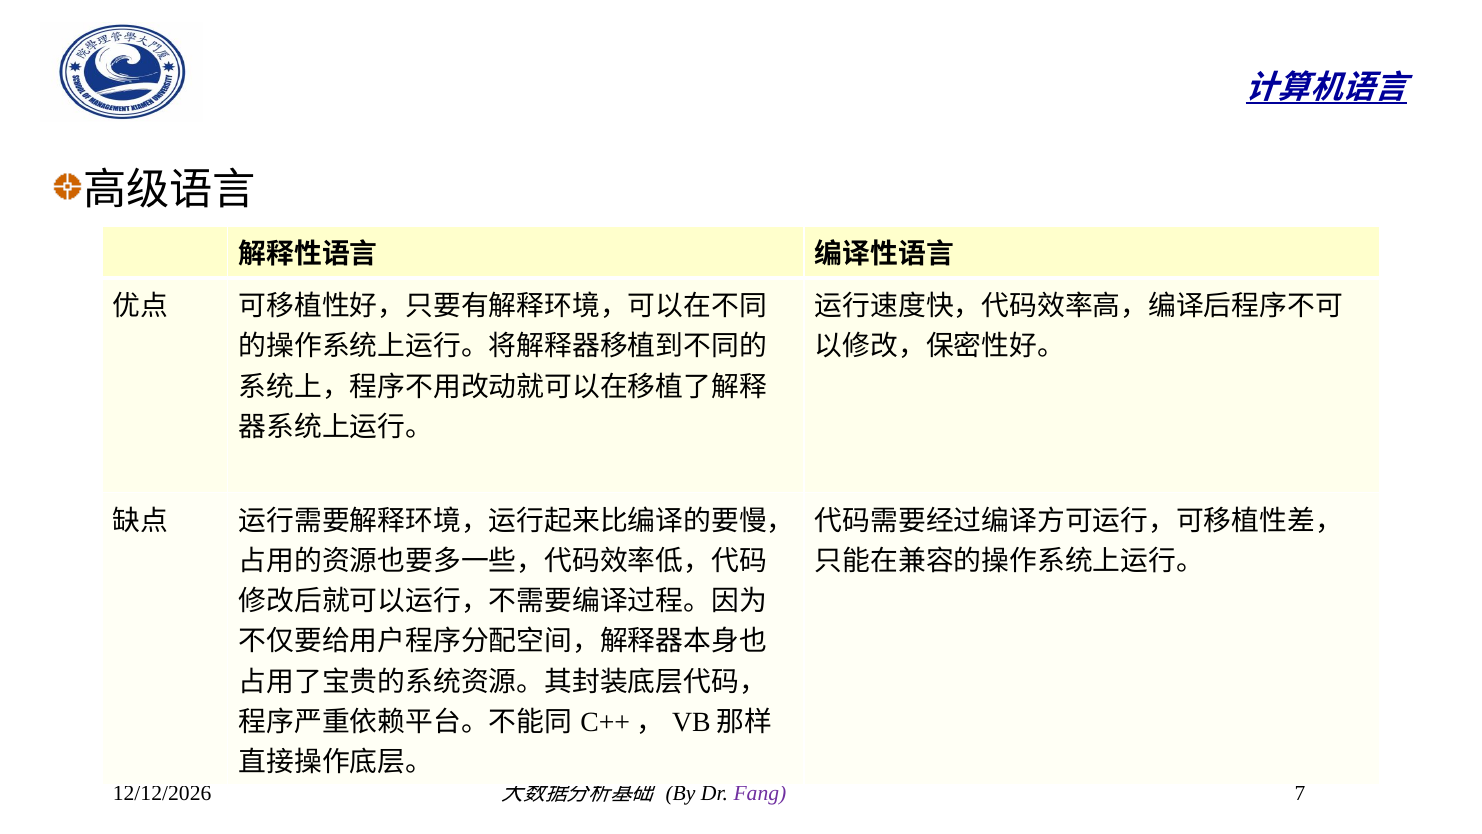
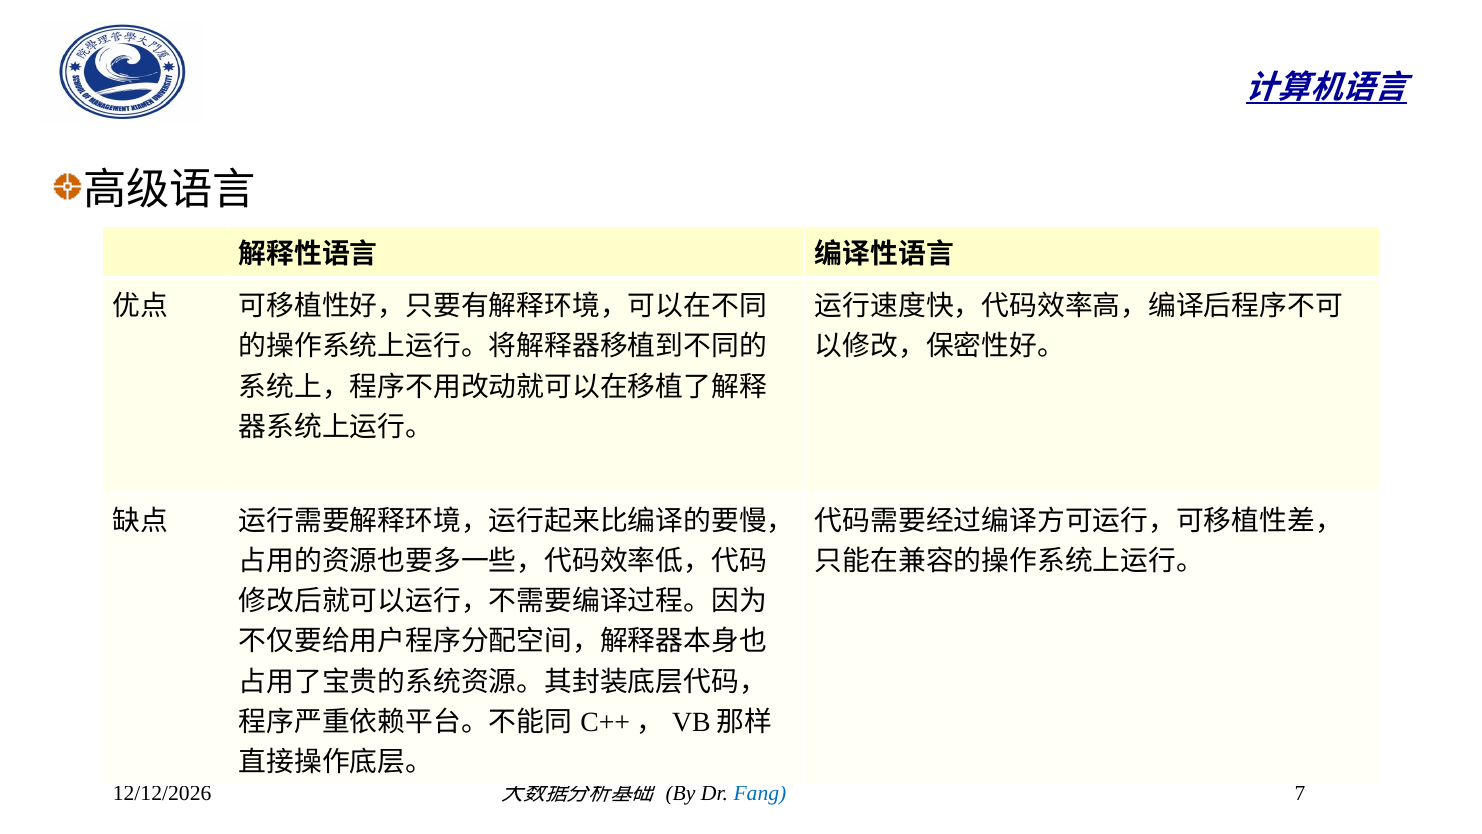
Fang colour: purple -> blue (760, 793)
